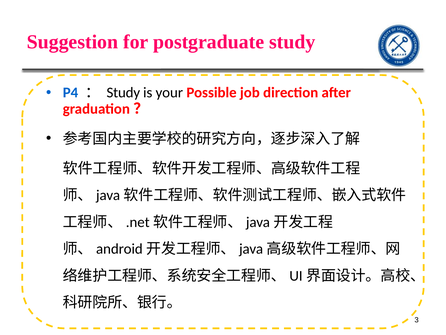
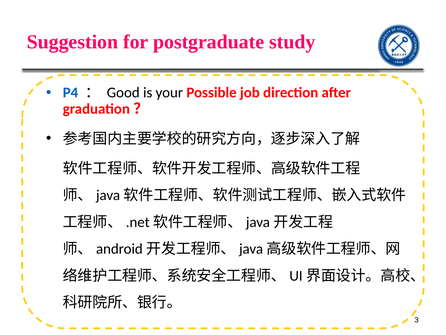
Study: Study -> Good (123, 93)
